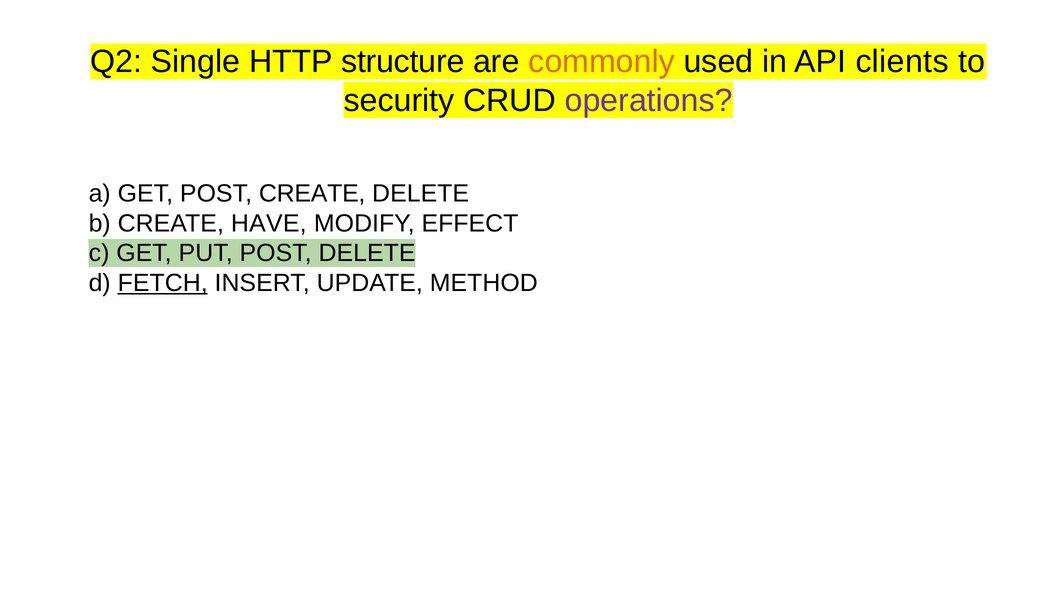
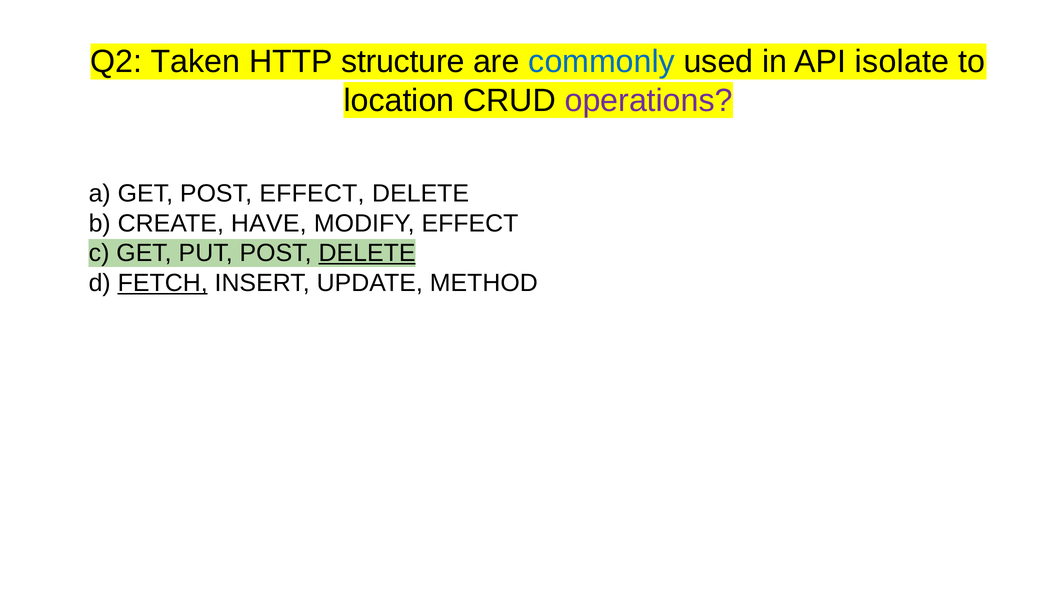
Single: Single -> Taken (195, 62)
commonly colour: orange -> blue (602, 62)
clients: clients -> isolate (902, 62)
security: security -> location (399, 100)
POST CREATE: CREATE -> EFFECT (312, 193)
DELETE underline: none -> present (367, 253)
